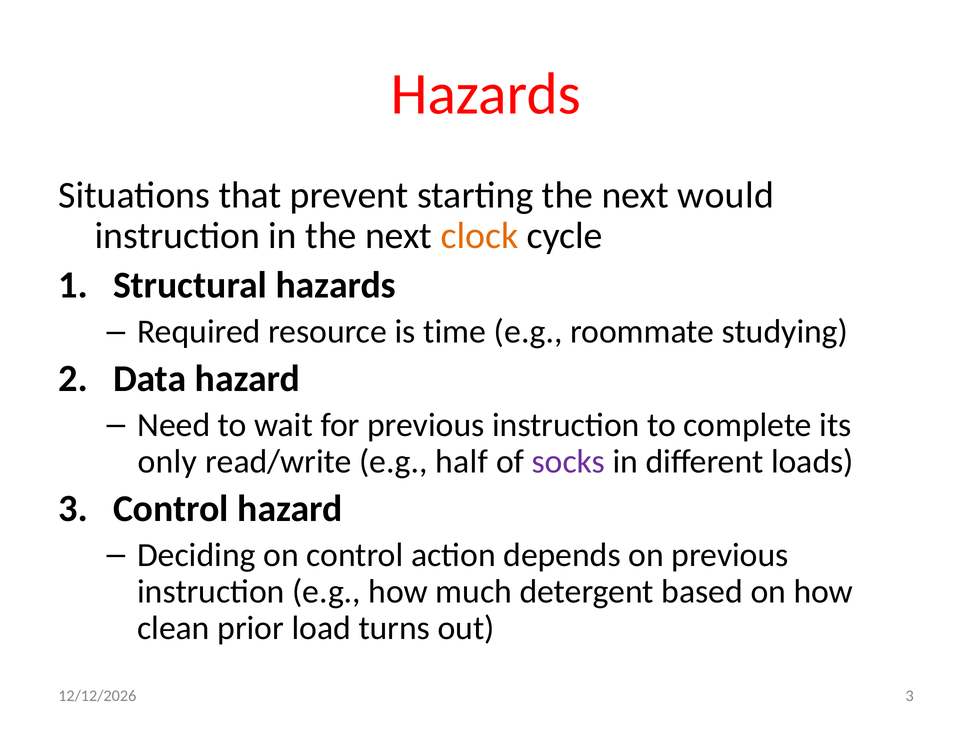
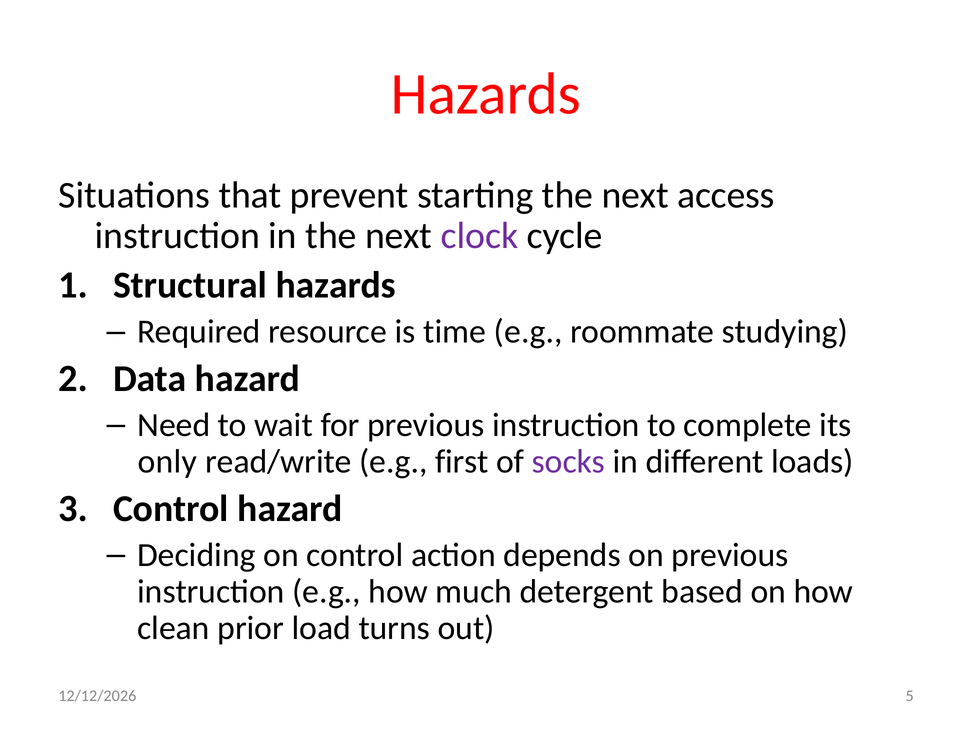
would: would -> access (726, 195)
clock colour: orange -> purple (479, 236)
half: half -> first (462, 462)
3: 3 -> 5 (910, 696)
